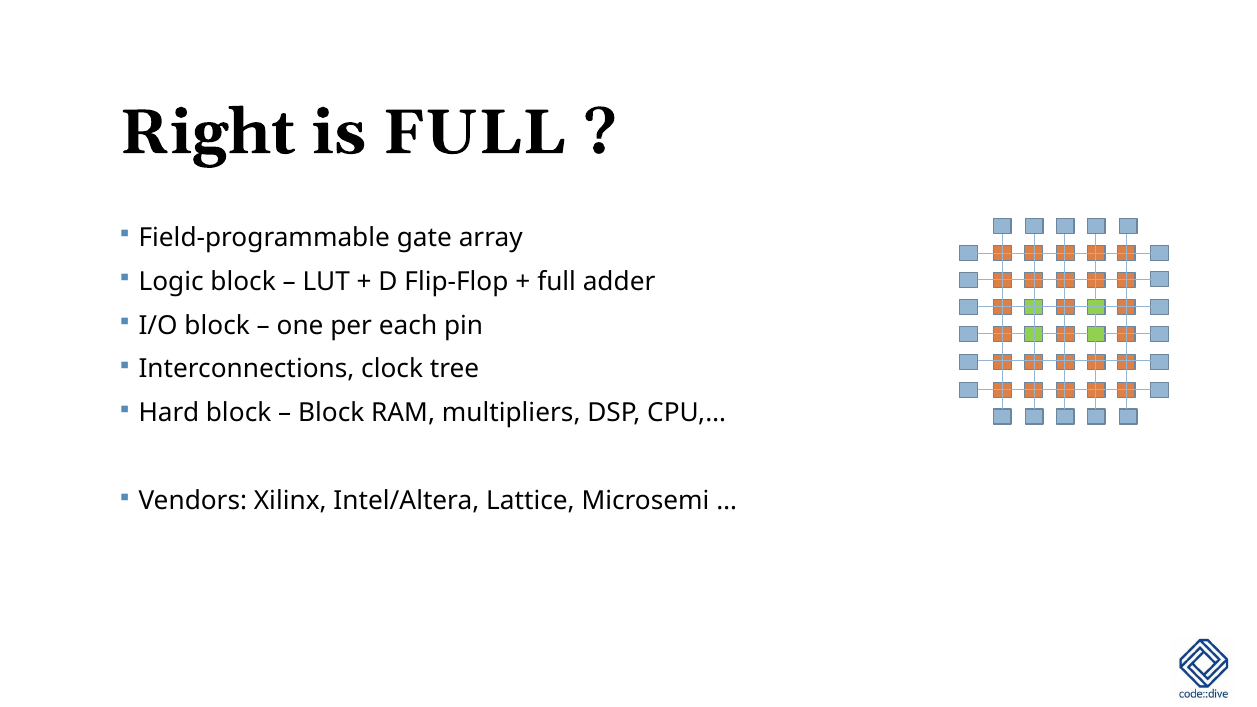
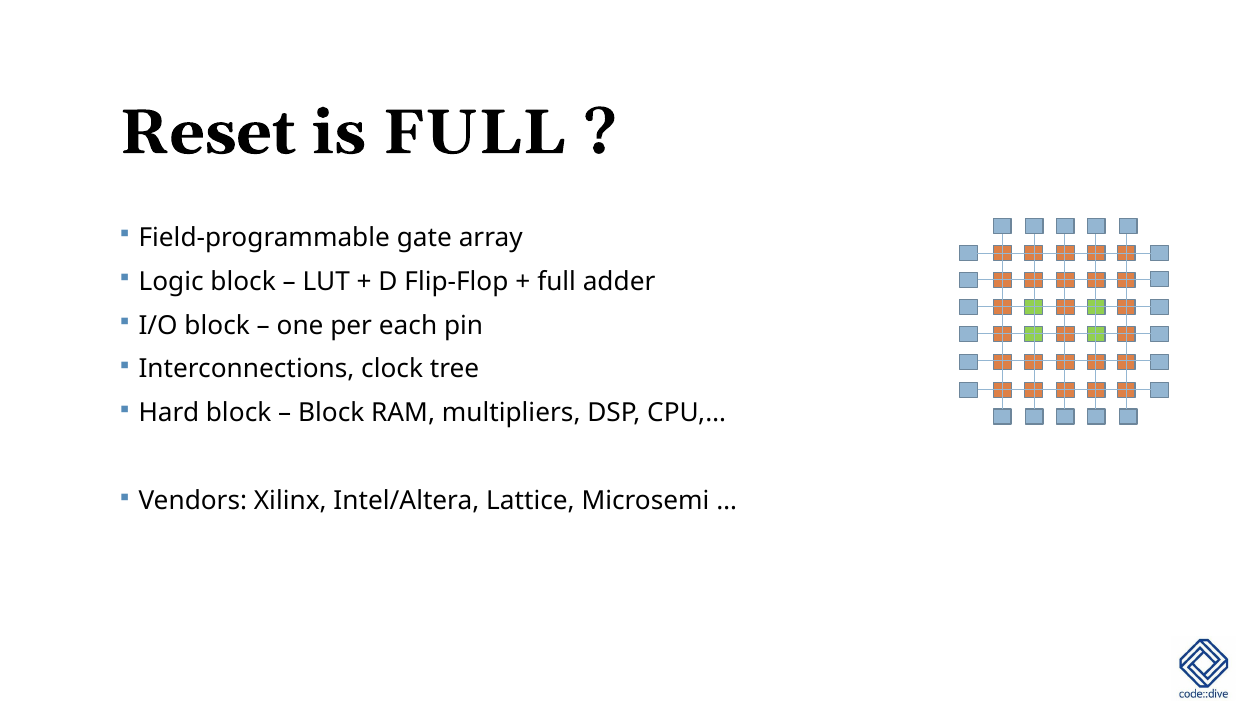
Right: Right -> Reset (208, 133)
